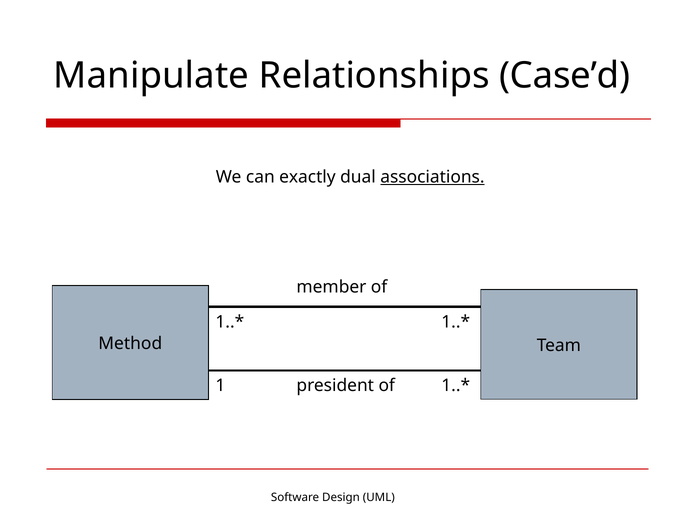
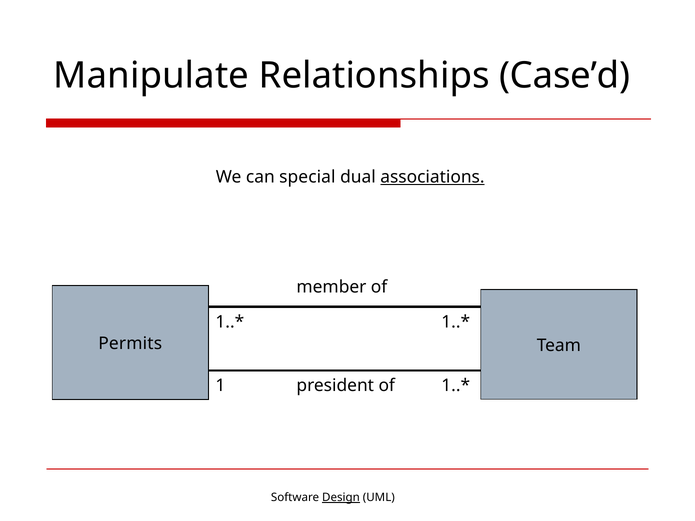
exactly: exactly -> special (307, 177)
Method: Method -> Permits (130, 344)
Design underline: none -> present (341, 498)
